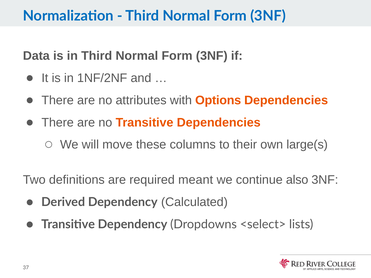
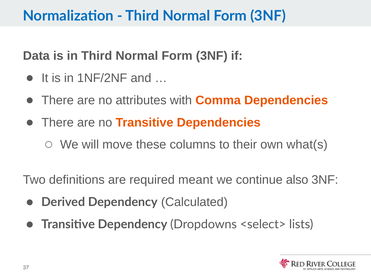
Options: Options -> Comma (218, 100)
large(s: large(s -> what(s (307, 145)
